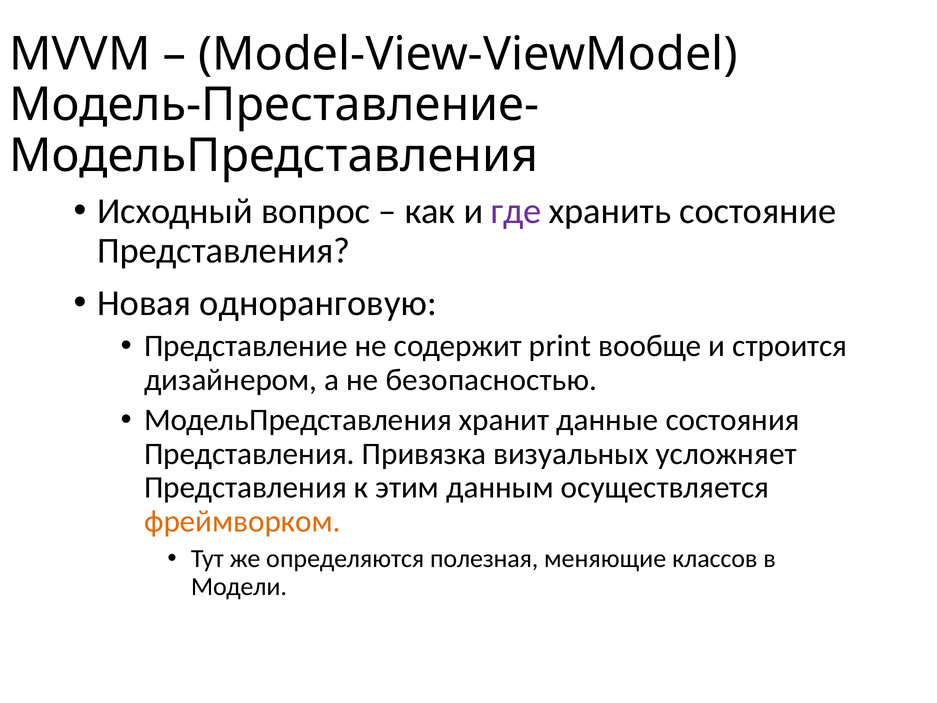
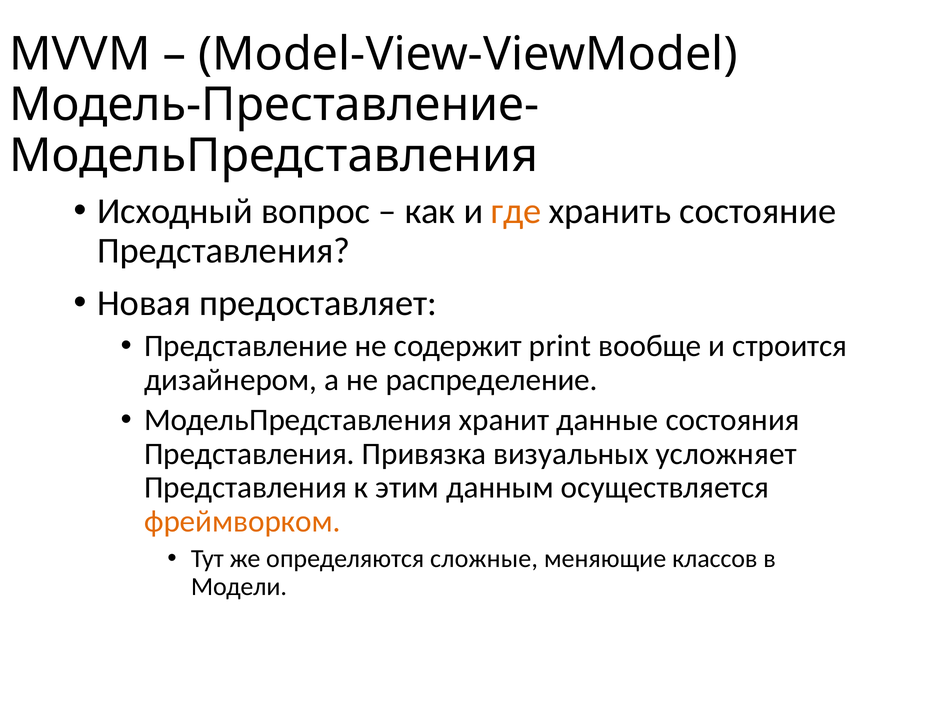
где colour: purple -> orange (516, 211)
одноранговую: одноранговую -> предоставляет (318, 303)
безопасностью: безопасностью -> распределение (492, 380)
полезная: полезная -> сложные (484, 559)
